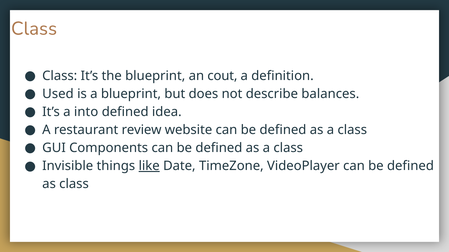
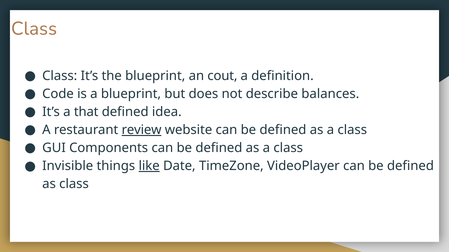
Used: Used -> Code (58, 94)
into: into -> that (86, 112)
review underline: none -> present (142, 130)
